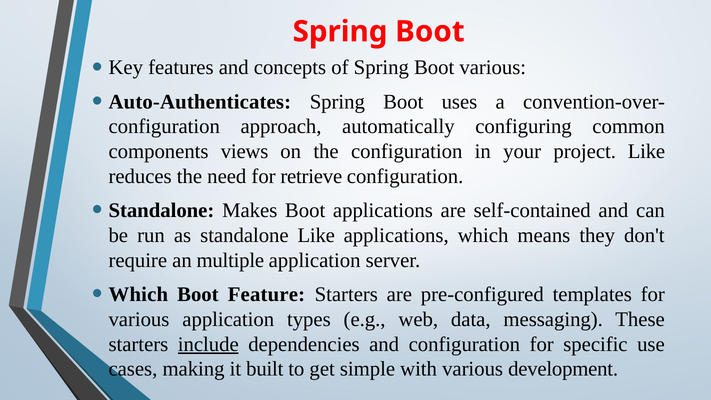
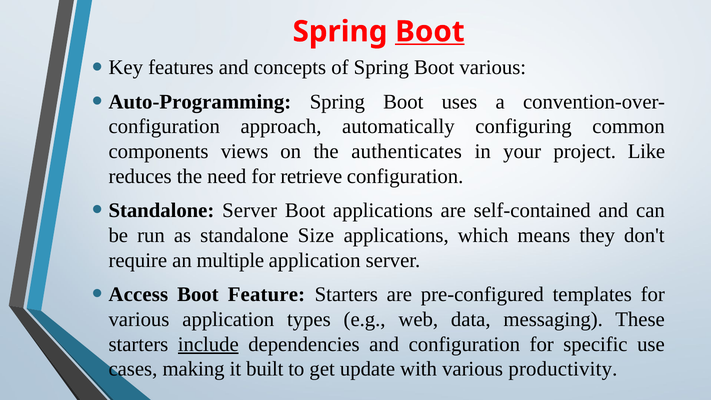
Boot underline: none -> present (430, 32)
Auto-Authenticates: Auto-Authenticates -> Auto-Programming (200, 102)
the configuration: configuration -> authenticates (407, 151)
Standalone Makes: Makes -> Server (250, 210)
standalone Like: Like -> Size (316, 235)
Which: Which -> Access (138, 294)
simple: simple -> update (367, 369)
development: development -> productivity (563, 369)
